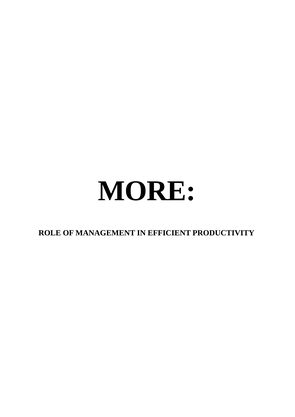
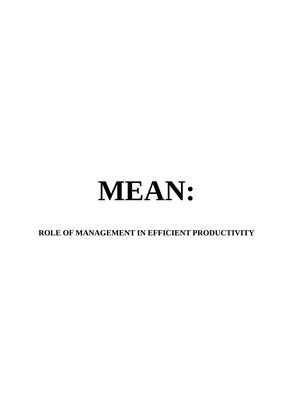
MORE: MORE -> MEAN (147, 191)
